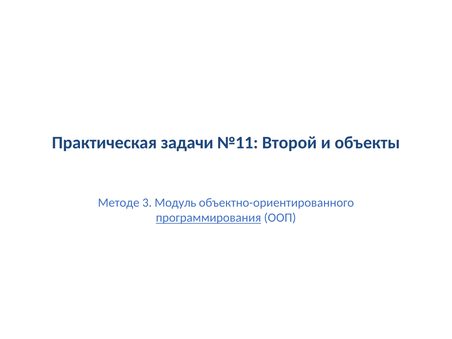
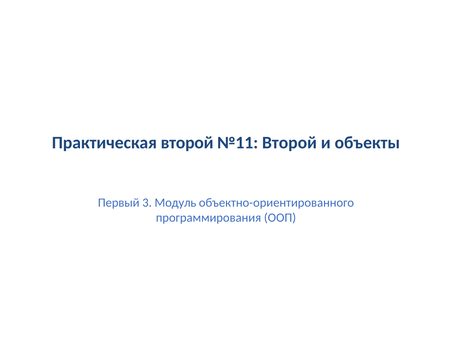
Практическая задачи: задачи -> второй (187, 143)
Методе: Методе -> Первый (119, 203)
программирования underline: present -> none (208, 218)
